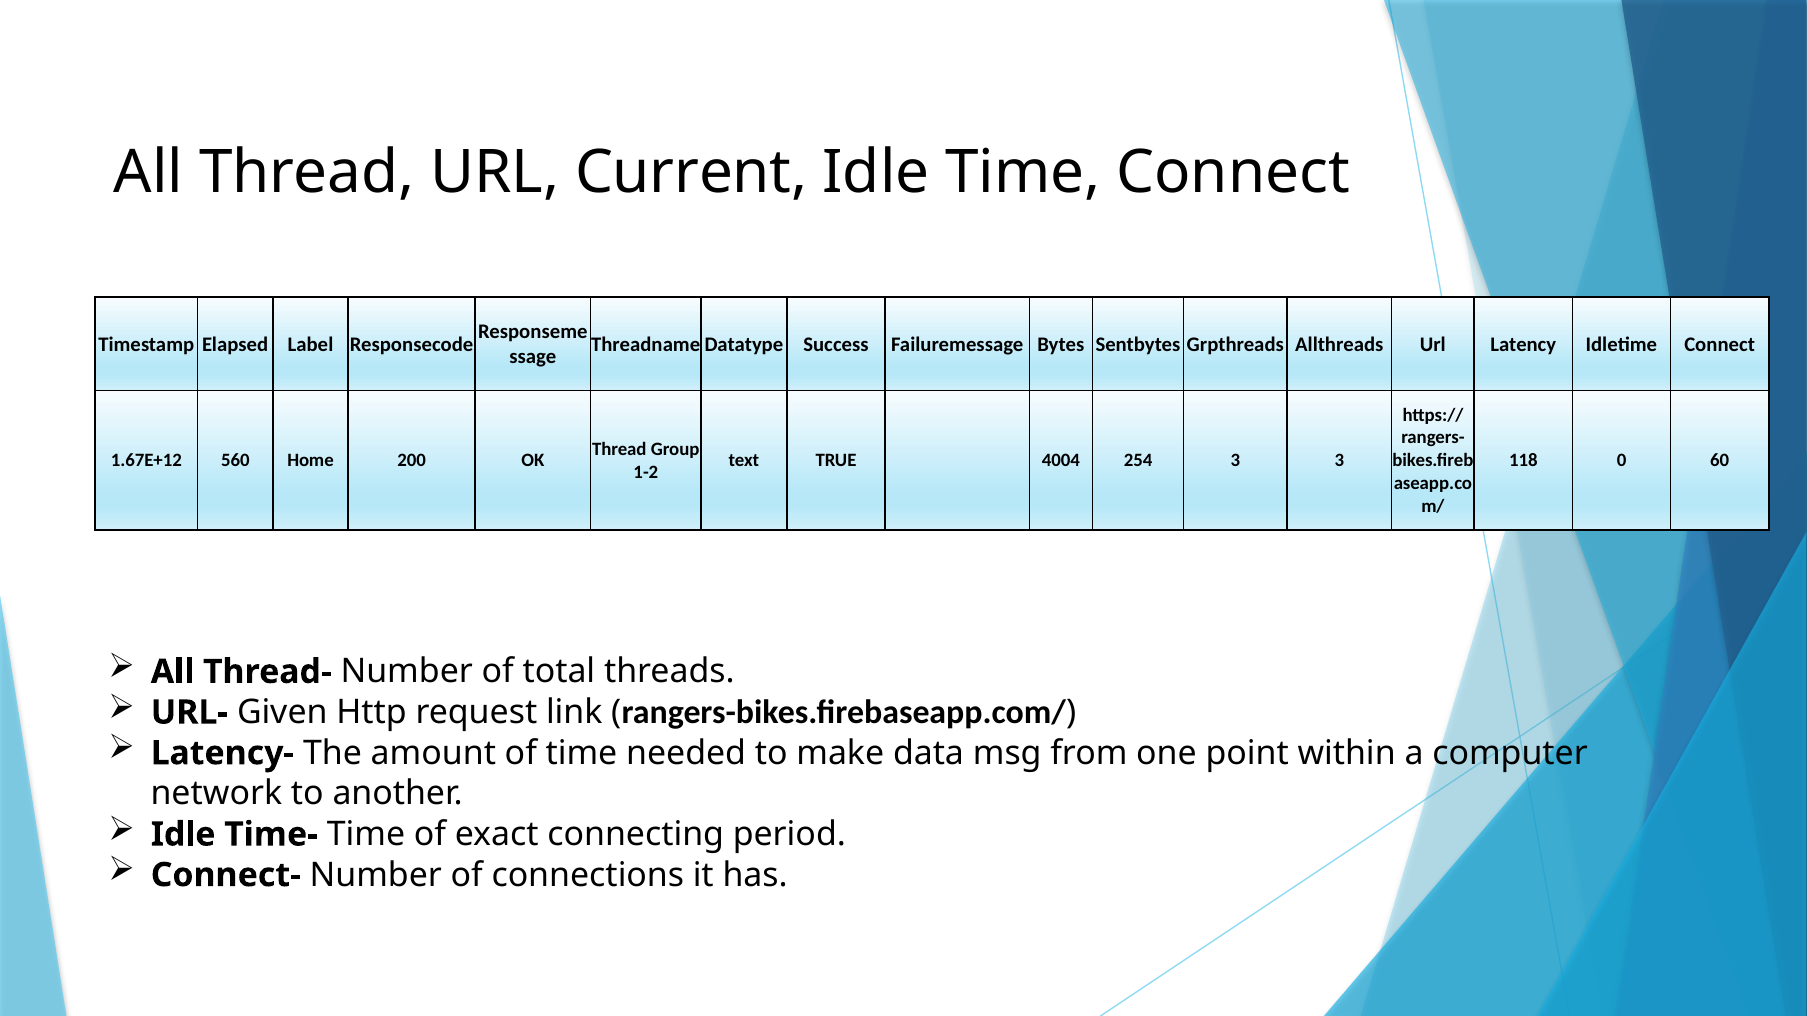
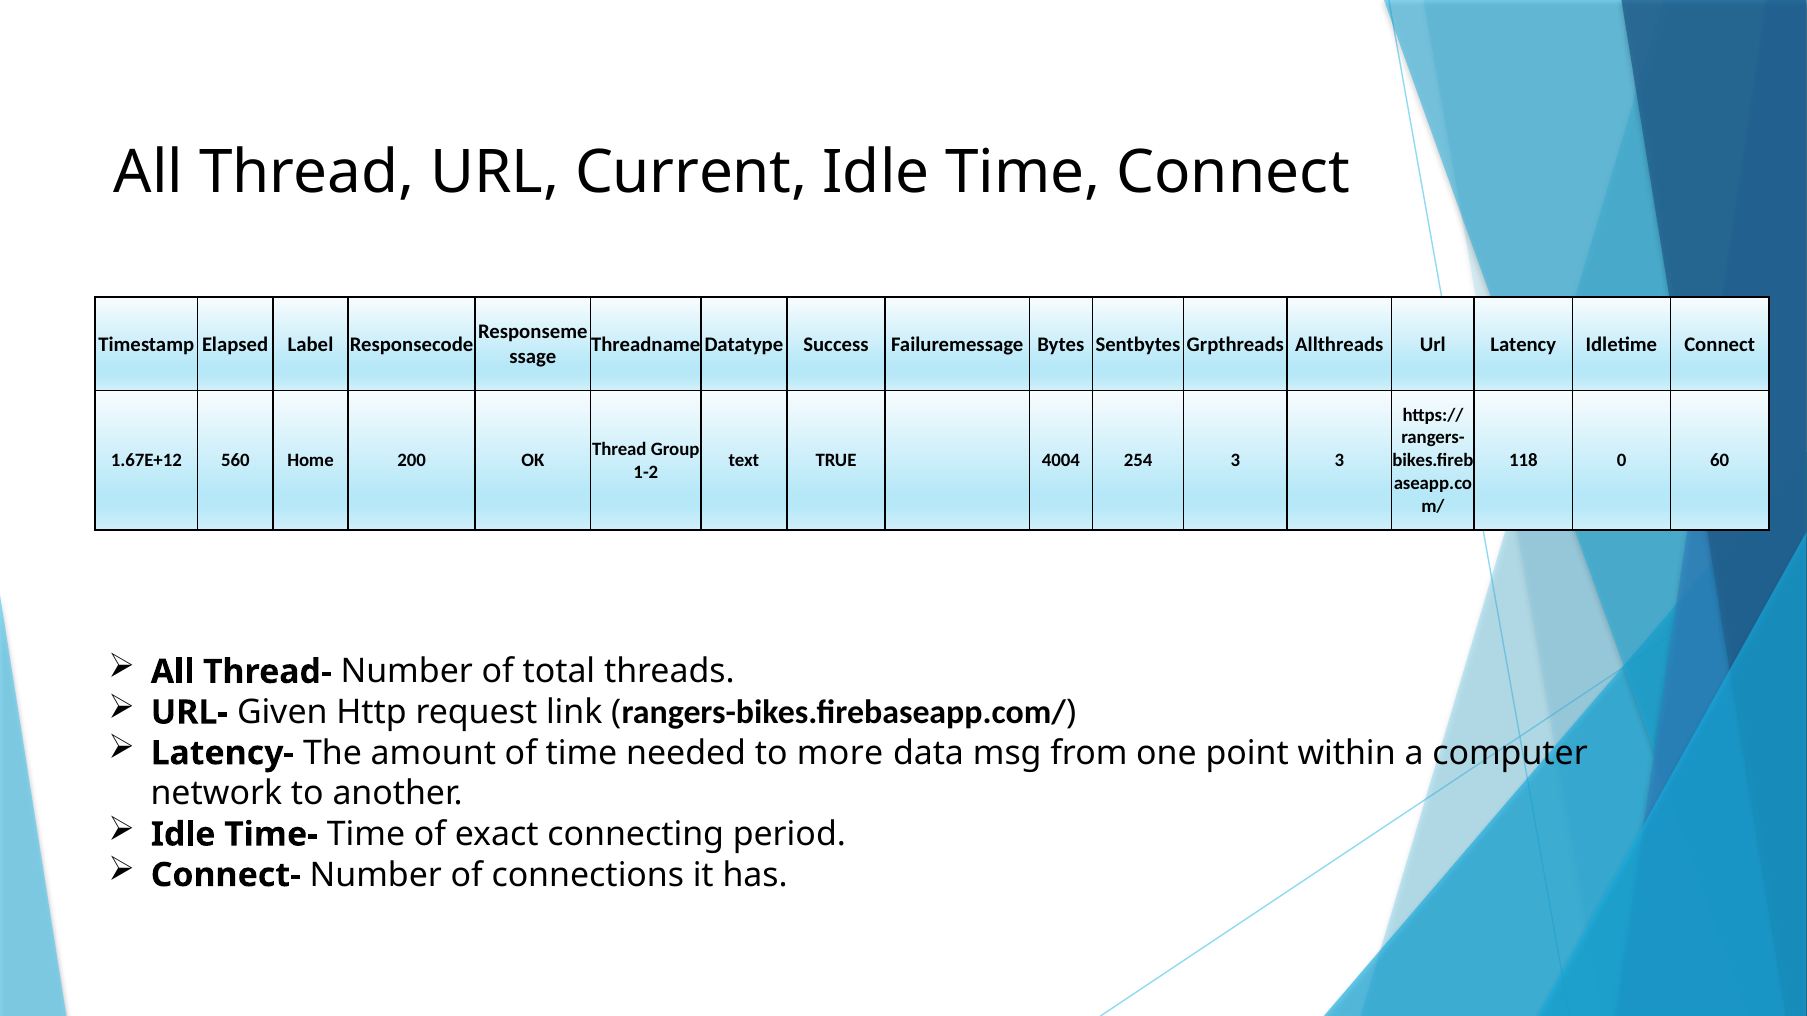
make: make -> more (840, 753)
